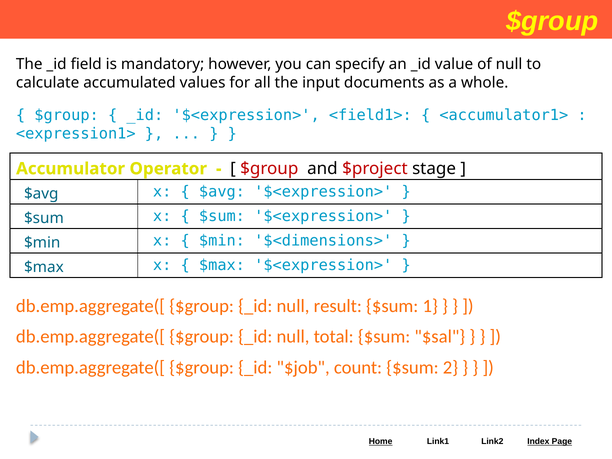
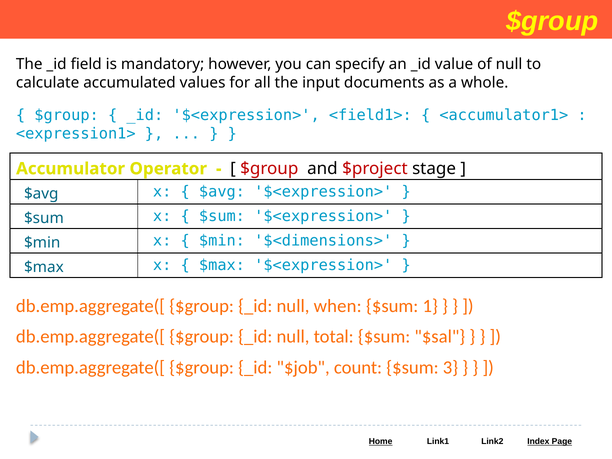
result: result -> when (338, 306)
2: 2 -> 3 (450, 367)
